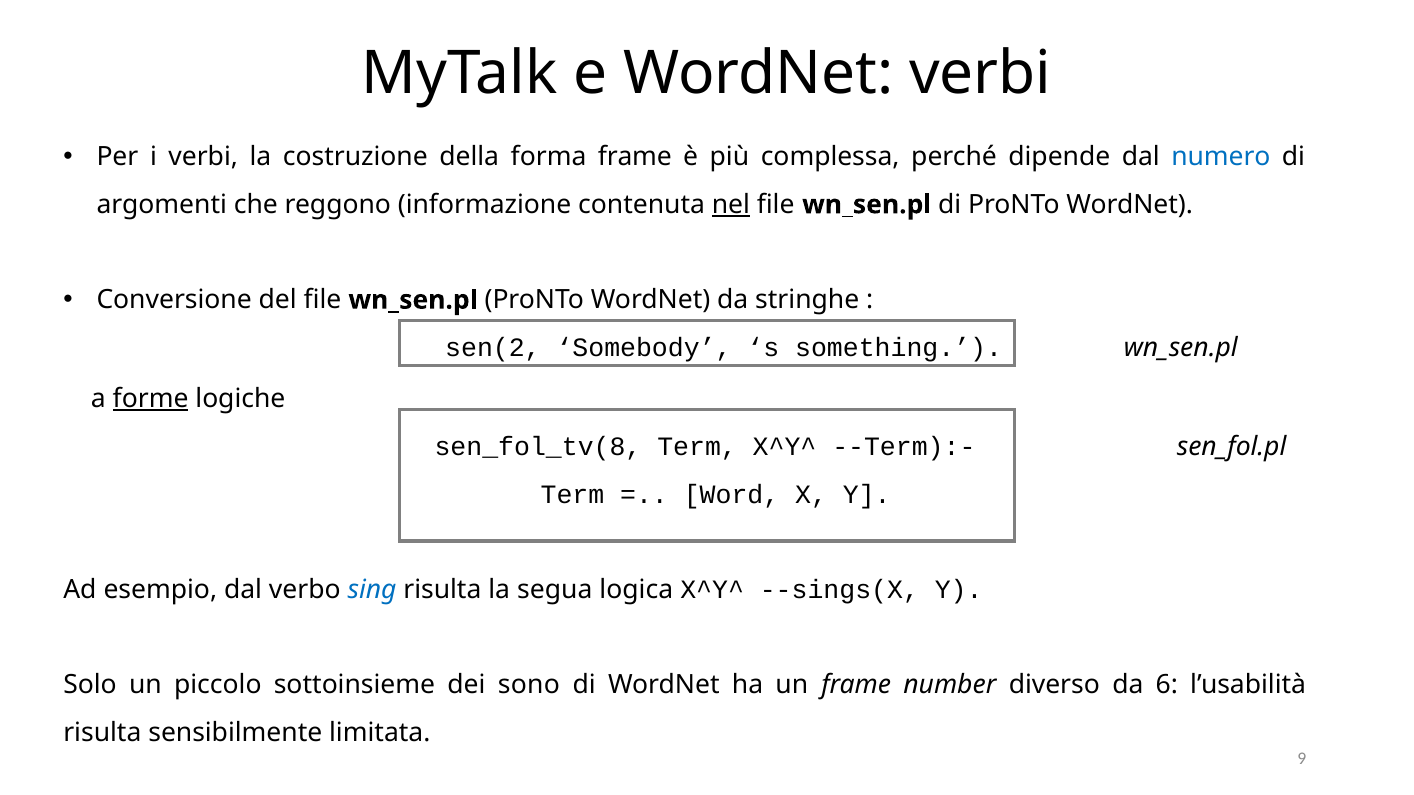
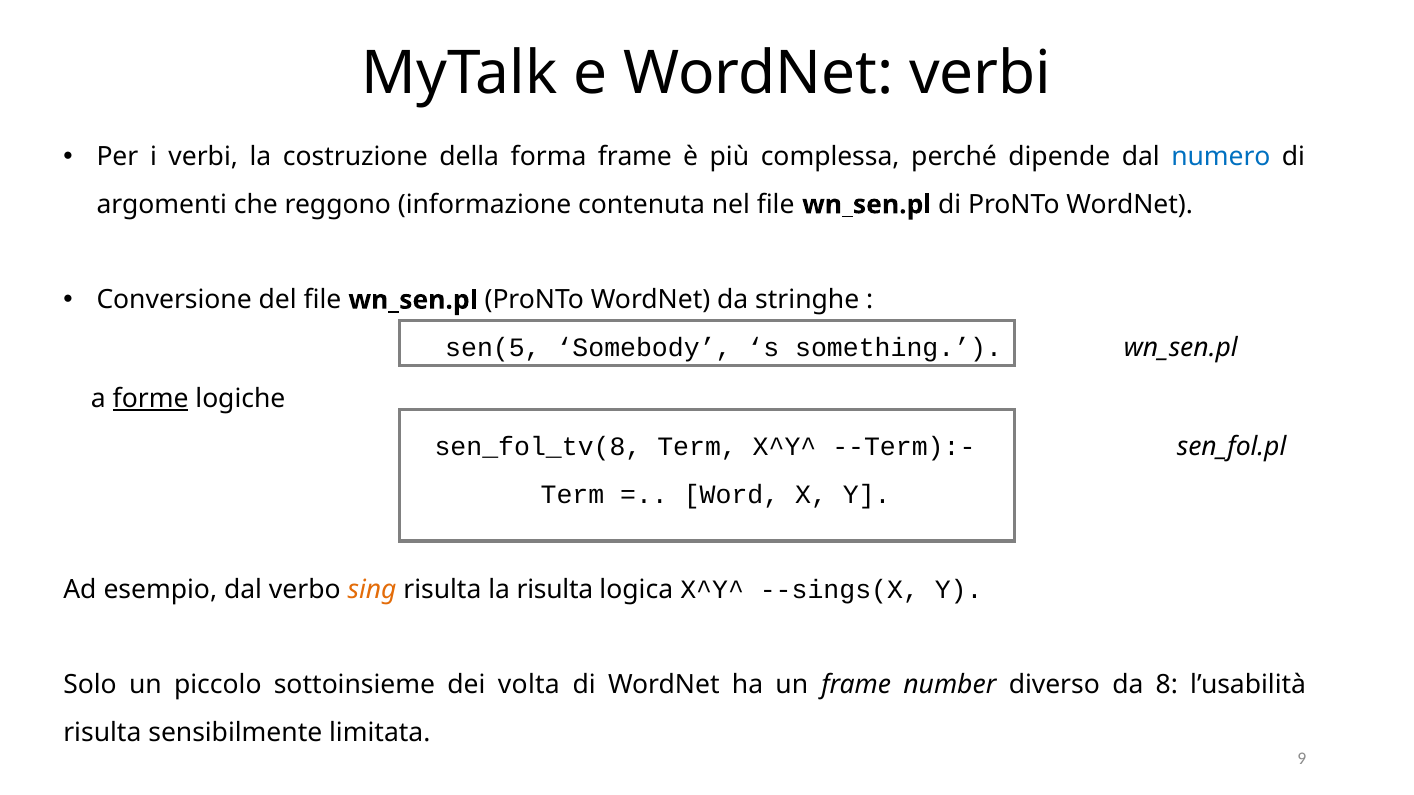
nel underline: present -> none (731, 205)
sen(2: sen(2 -> sen(5 (493, 348)
sing colour: blue -> orange (372, 590)
la segua: segua -> risulta (555, 590)
sono: sono -> volta (529, 685)
6: 6 -> 8 (1167, 685)
